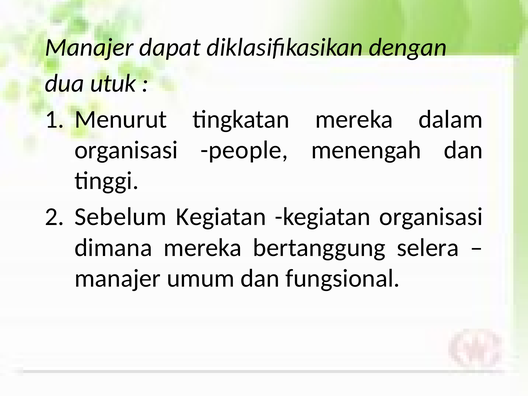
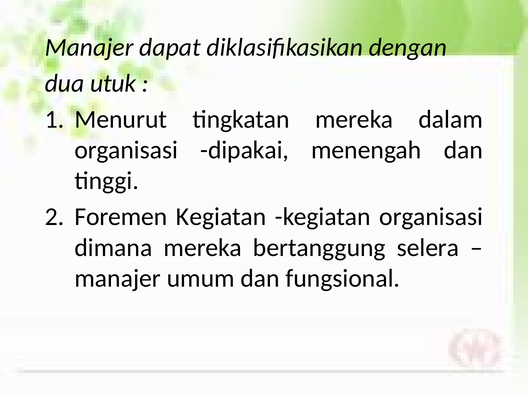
people: people -> dipakai (245, 150)
Sebelum: Sebelum -> Foremen (121, 217)
